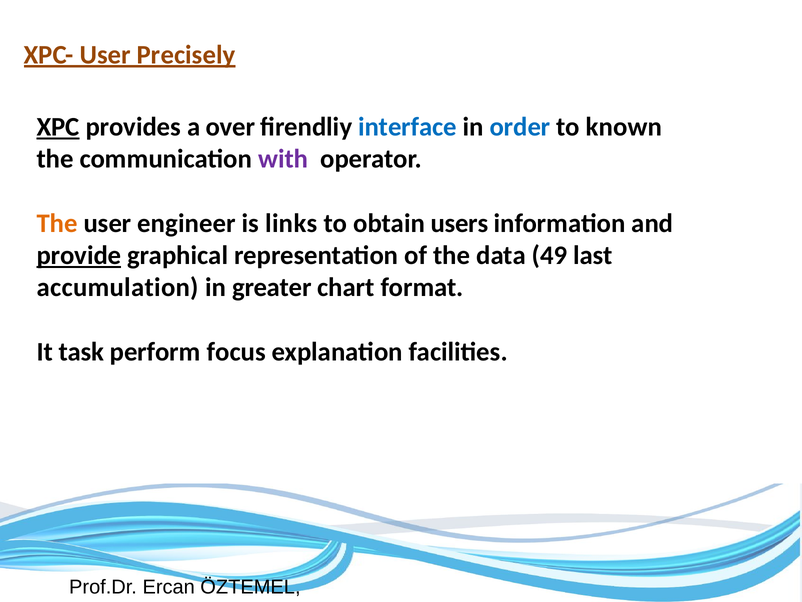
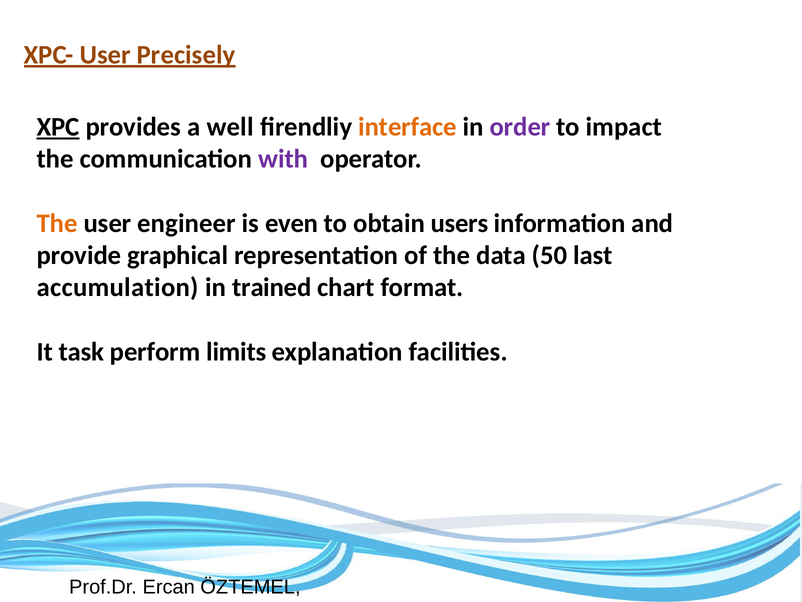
over: over -> well (230, 127)
interface colour: blue -> orange (407, 127)
order colour: blue -> purple (520, 127)
known: known -> impact (624, 127)
links: links -> even (292, 223)
provide underline: present -> none (79, 255)
49: 49 -> 50 (549, 255)
greater: greater -> trained (272, 287)
focus: focus -> limits (236, 351)
